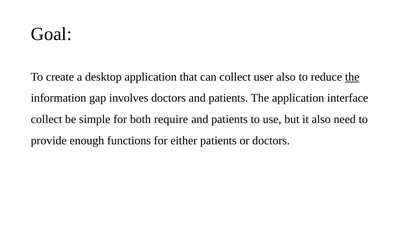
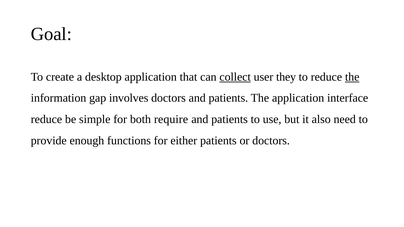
collect underline: none -> present (235, 77)
user also: also -> they (286, 77)
collect: collect -> reduce (46, 119)
